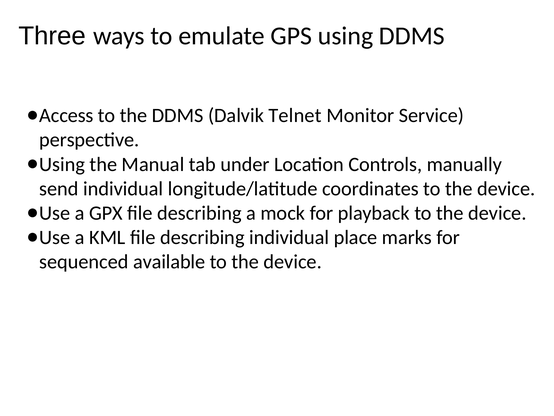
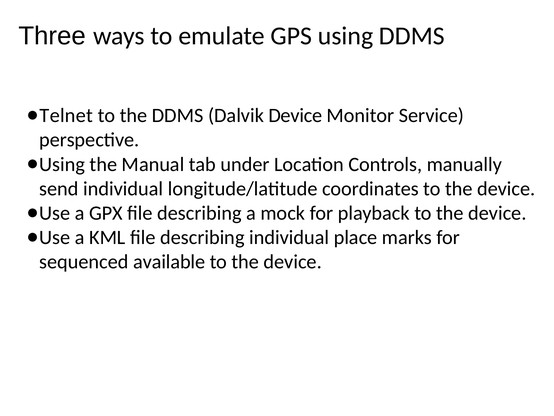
Access: Access -> Telnet (66, 115)
Dalvik Telnet: Telnet -> Device (295, 115)
